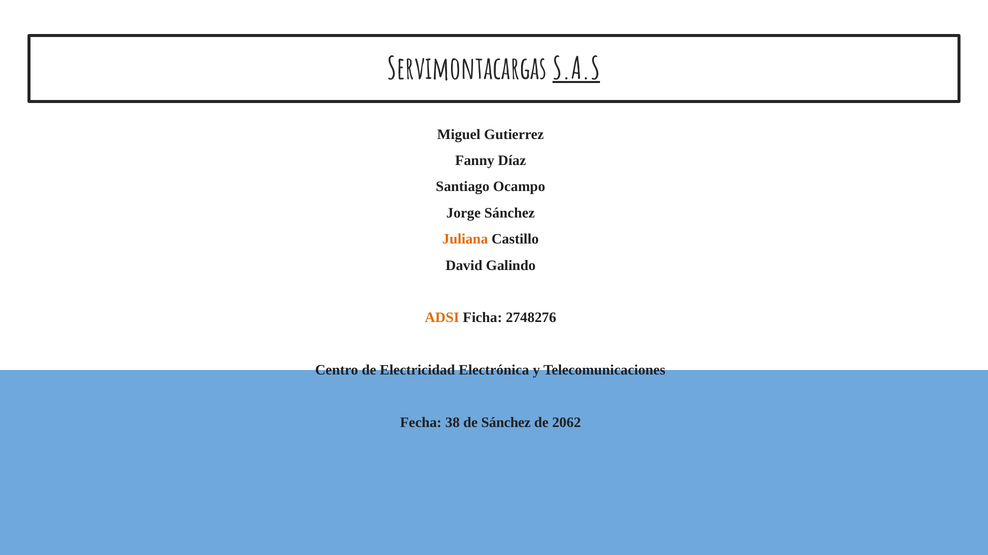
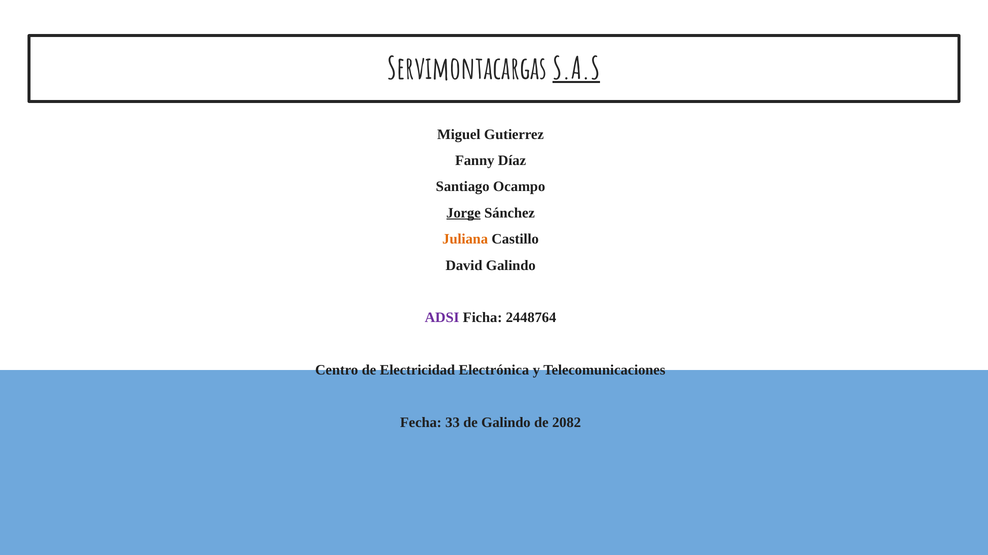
Jorge underline: none -> present (464, 213)
ADSI colour: orange -> purple (442, 318)
2748276: 2748276 -> 2448764 (531, 318)
38: 38 -> 33 (453, 423)
de Sánchez: Sánchez -> Galindo (506, 423)
2062: 2062 -> 2082 (567, 423)
